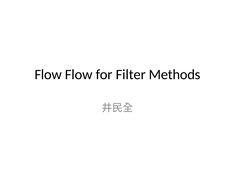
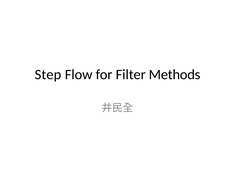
Flow: Flow -> Step (48, 75)
